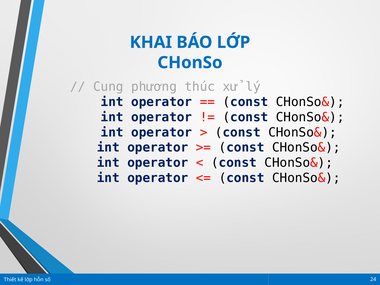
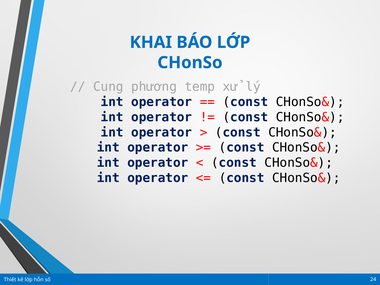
thúc: thúc -> temp (200, 87)
